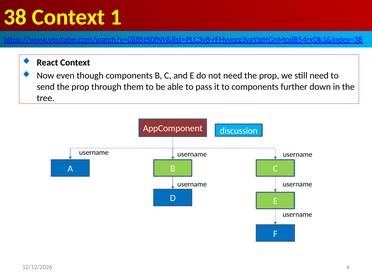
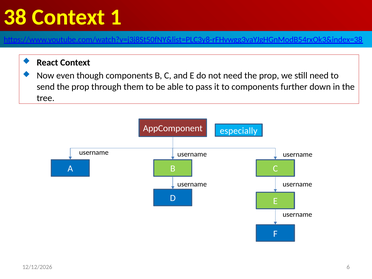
discussion: discussion -> especially (239, 131)
